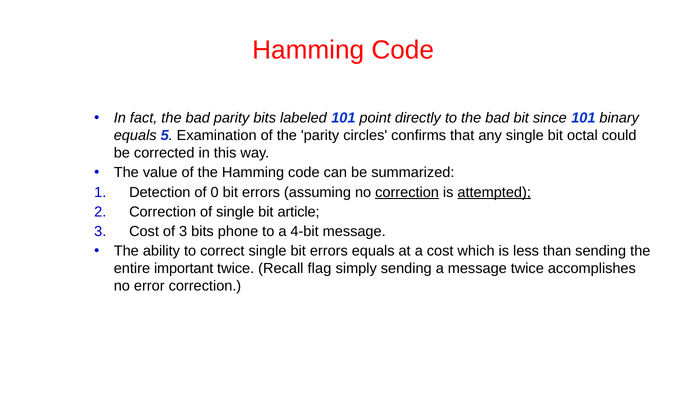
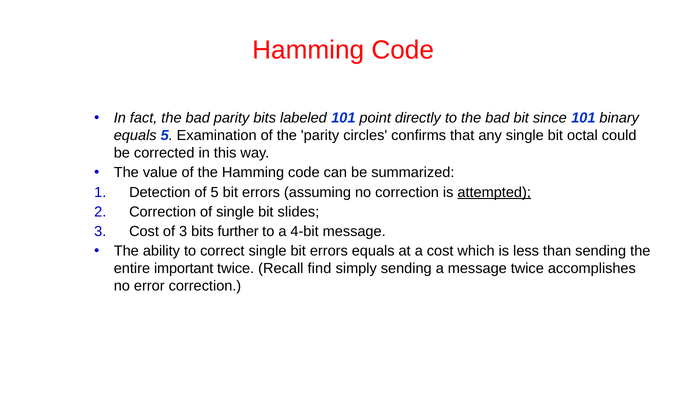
of 0: 0 -> 5 (215, 192)
correction underline: present -> none (407, 192)
article: article -> slides (298, 212)
phone: phone -> further (238, 231)
flag: flag -> find (320, 268)
